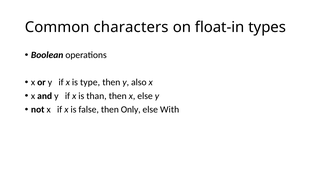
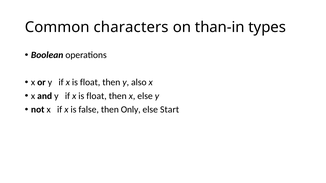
float-in: float-in -> than-in (220, 27)
type: type -> float (90, 82)
than: than -> float (97, 96)
With: With -> Start (170, 110)
